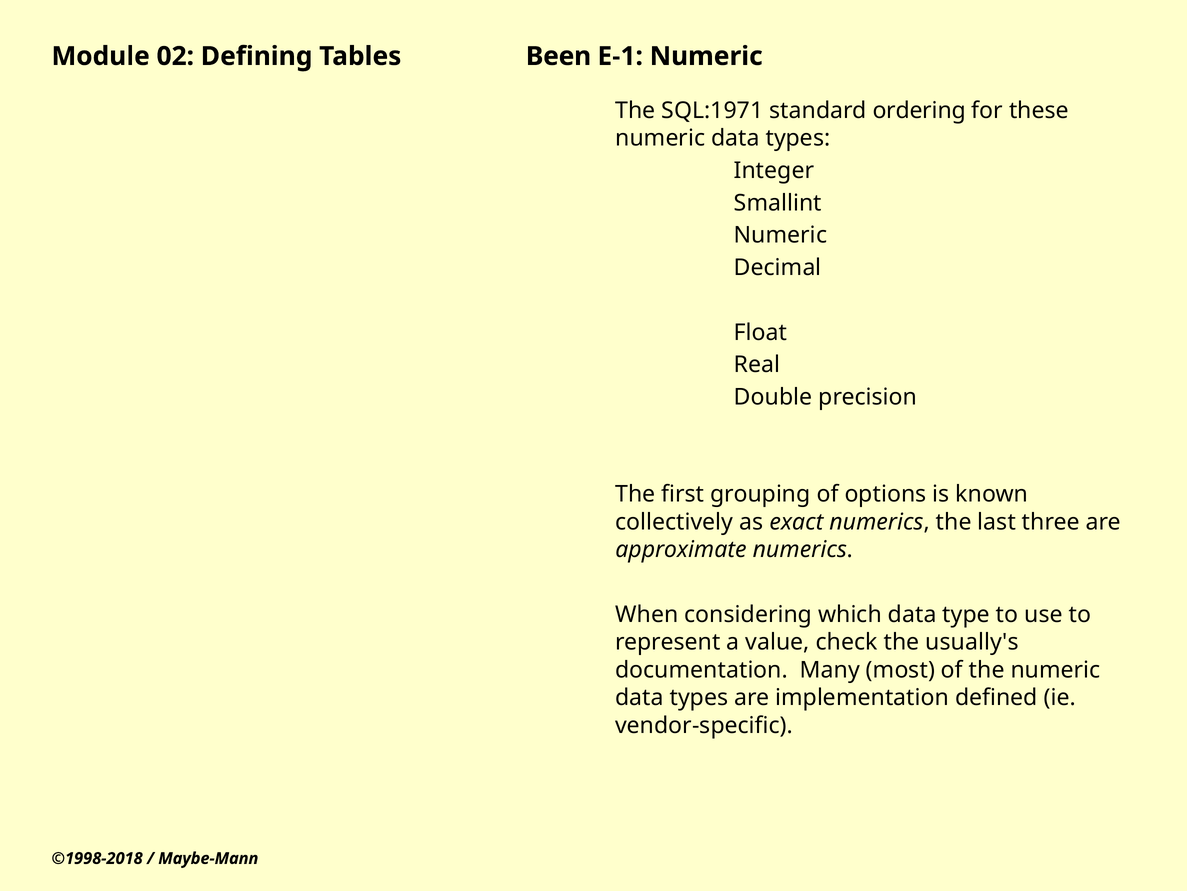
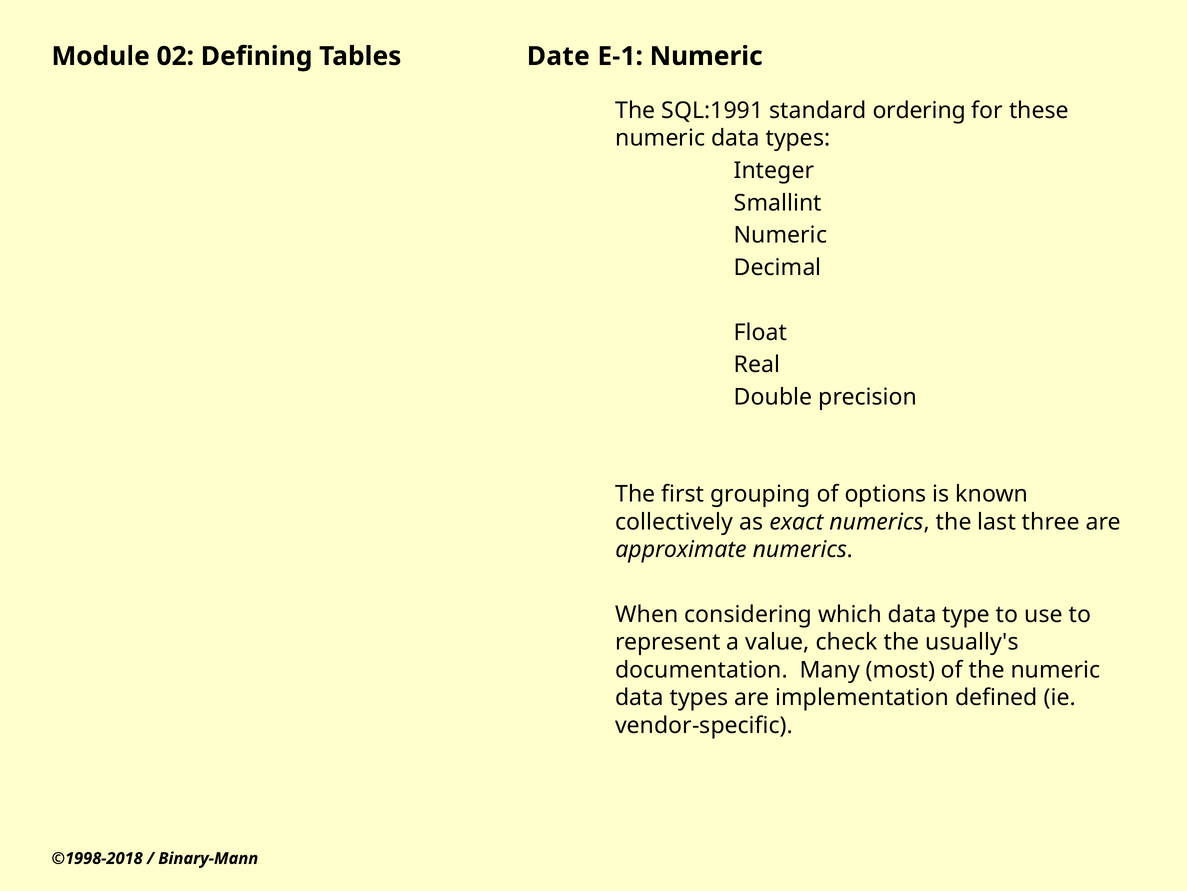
Been: Been -> Date (558, 56)
SQL:1971: SQL:1971 -> SQL:1991 (712, 110)
Maybe-Mann: Maybe-Mann -> Binary-Mann (208, 858)
